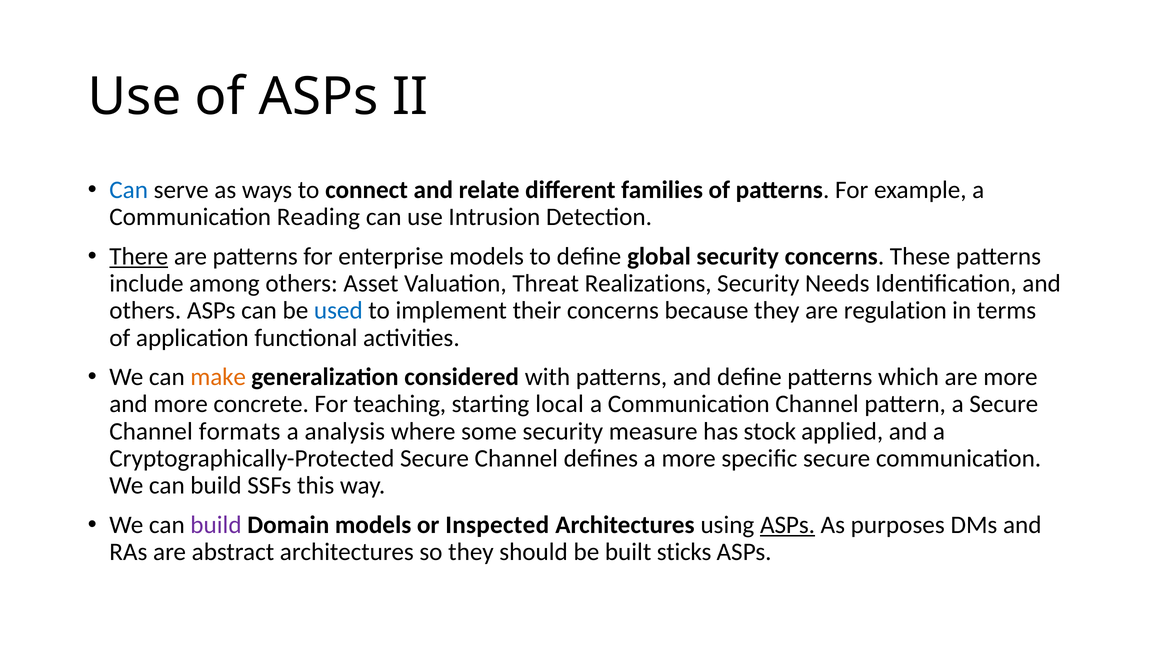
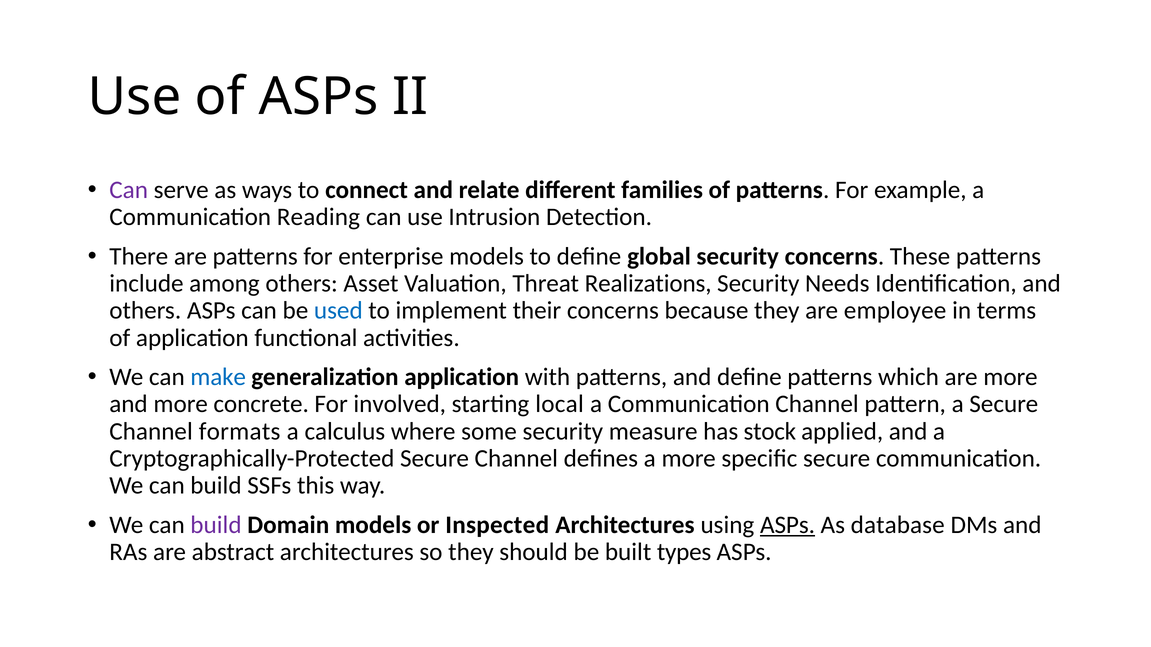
Can colour: blue -> purple (129, 190)
There underline: present -> none (139, 256)
regulation: regulation -> employee (895, 311)
make colour: orange -> blue (218, 377)
generalization considered: considered -> application (462, 377)
teaching: teaching -> involved (400, 404)
analysis: analysis -> calculus (345, 432)
purposes: purposes -> database (898, 525)
sticks: sticks -> types (684, 552)
